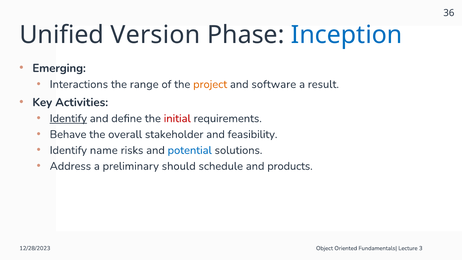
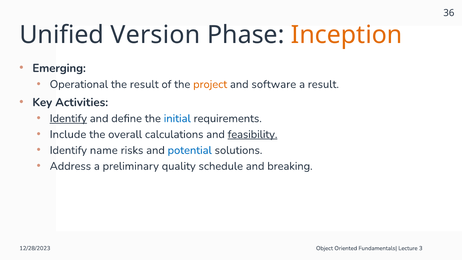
Inception colour: blue -> orange (347, 35)
Interactions: Interactions -> Operational (79, 84)
the range: range -> result (144, 84)
initial colour: red -> blue (177, 118)
Behave: Behave -> Include (68, 134)
stakeholder: stakeholder -> calculations (174, 134)
feasibility underline: none -> present (253, 134)
should: should -> quality (179, 166)
products: products -> breaking (290, 166)
